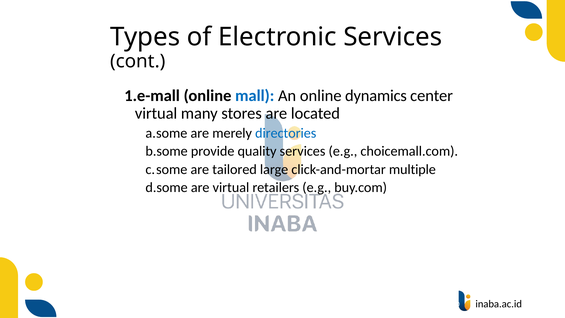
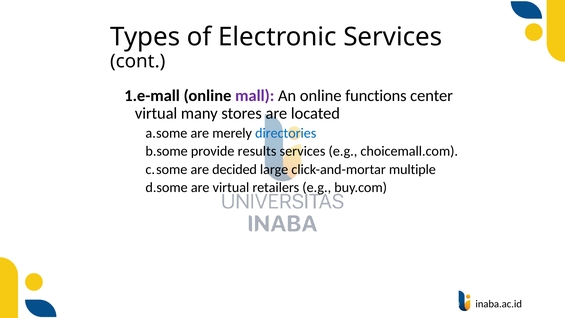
mall colour: blue -> purple (255, 96)
dynamics: dynamics -> functions (376, 96)
quality: quality -> results (257, 151)
tailored: tailored -> decided (235, 169)
